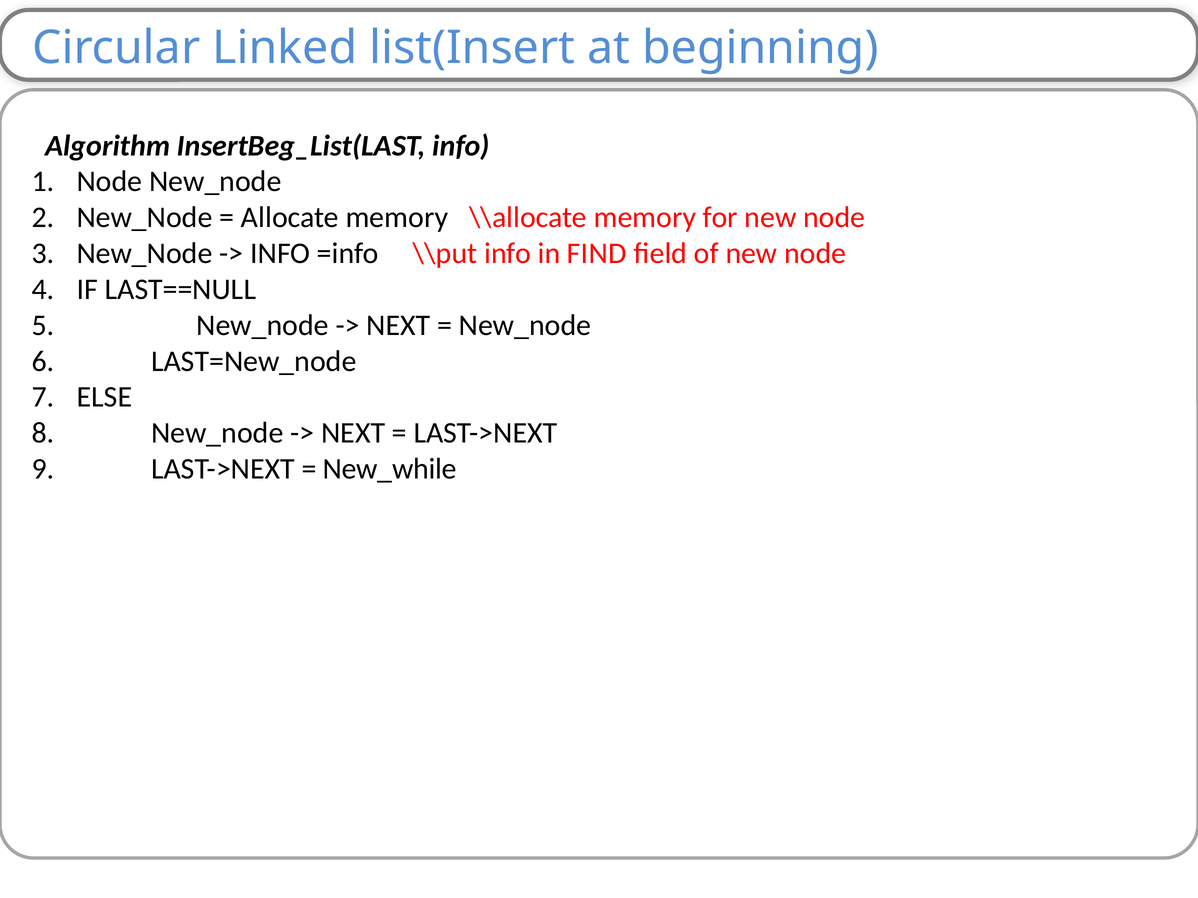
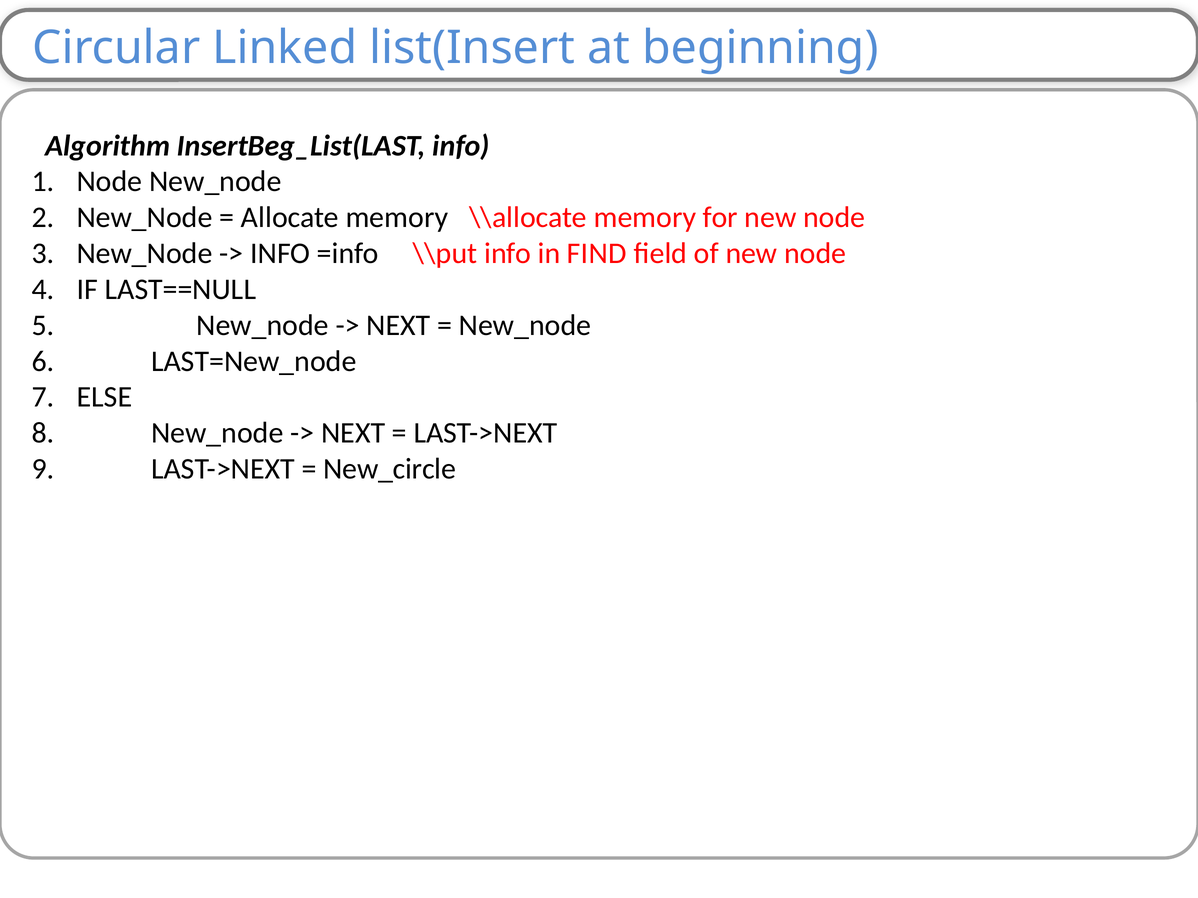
New_while: New_while -> New_circle (390, 469)
